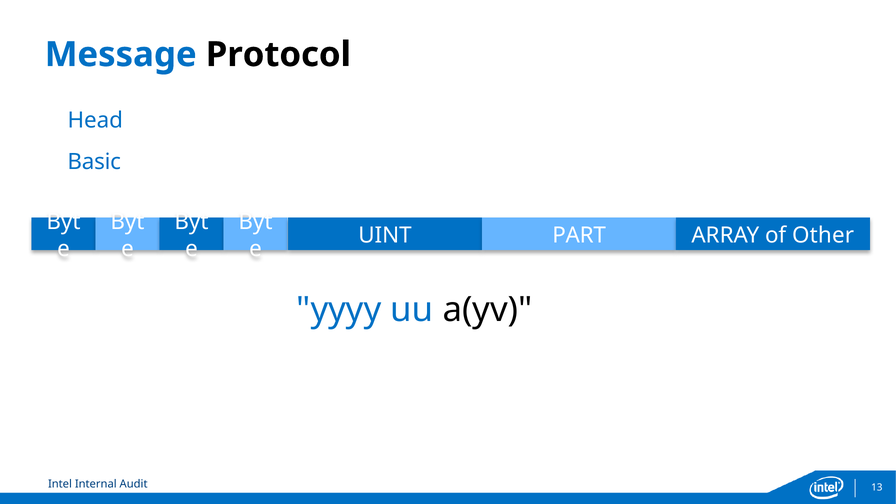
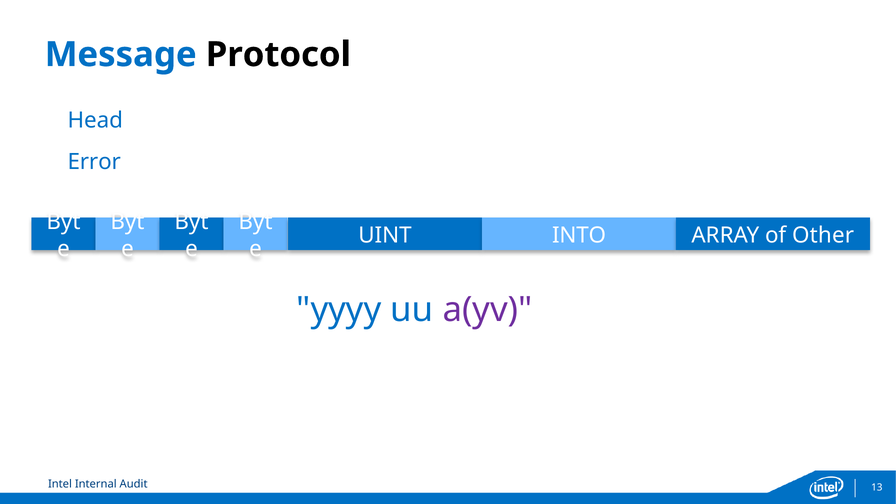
Basic: Basic -> Error (94, 162)
PART: PART -> INTO (579, 235)
a(yv colour: black -> purple (488, 310)
